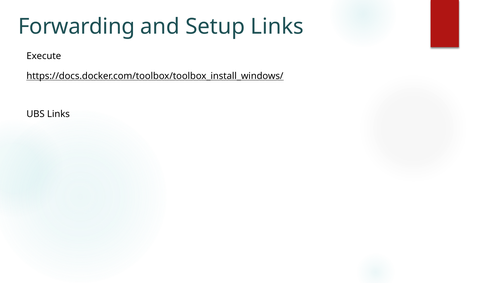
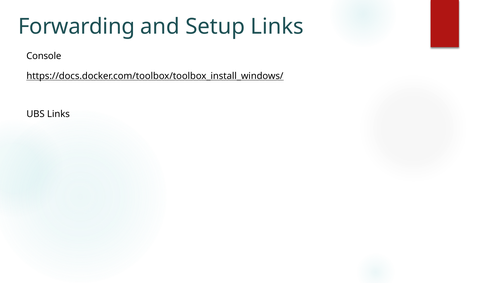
Execute: Execute -> Console (44, 56)
